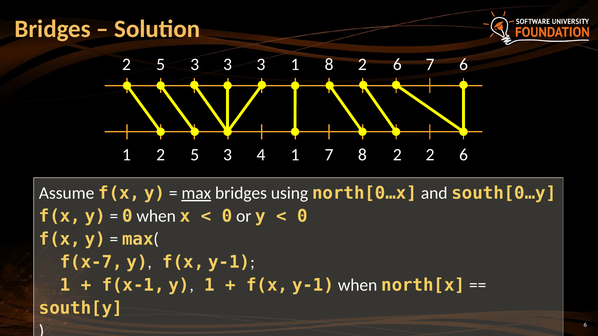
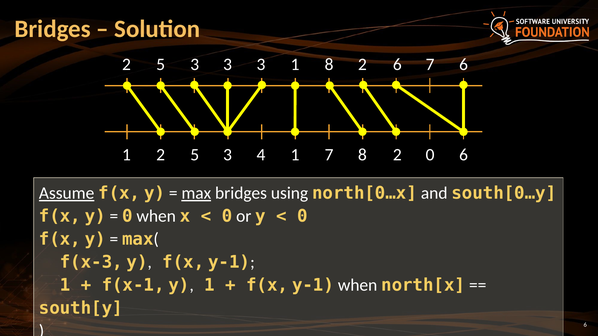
2 2: 2 -> 0 (430, 155)
Assume underline: none -> present (67, 193)
f(x-7: f(x-7 -> f(x-3 (91, 263)
